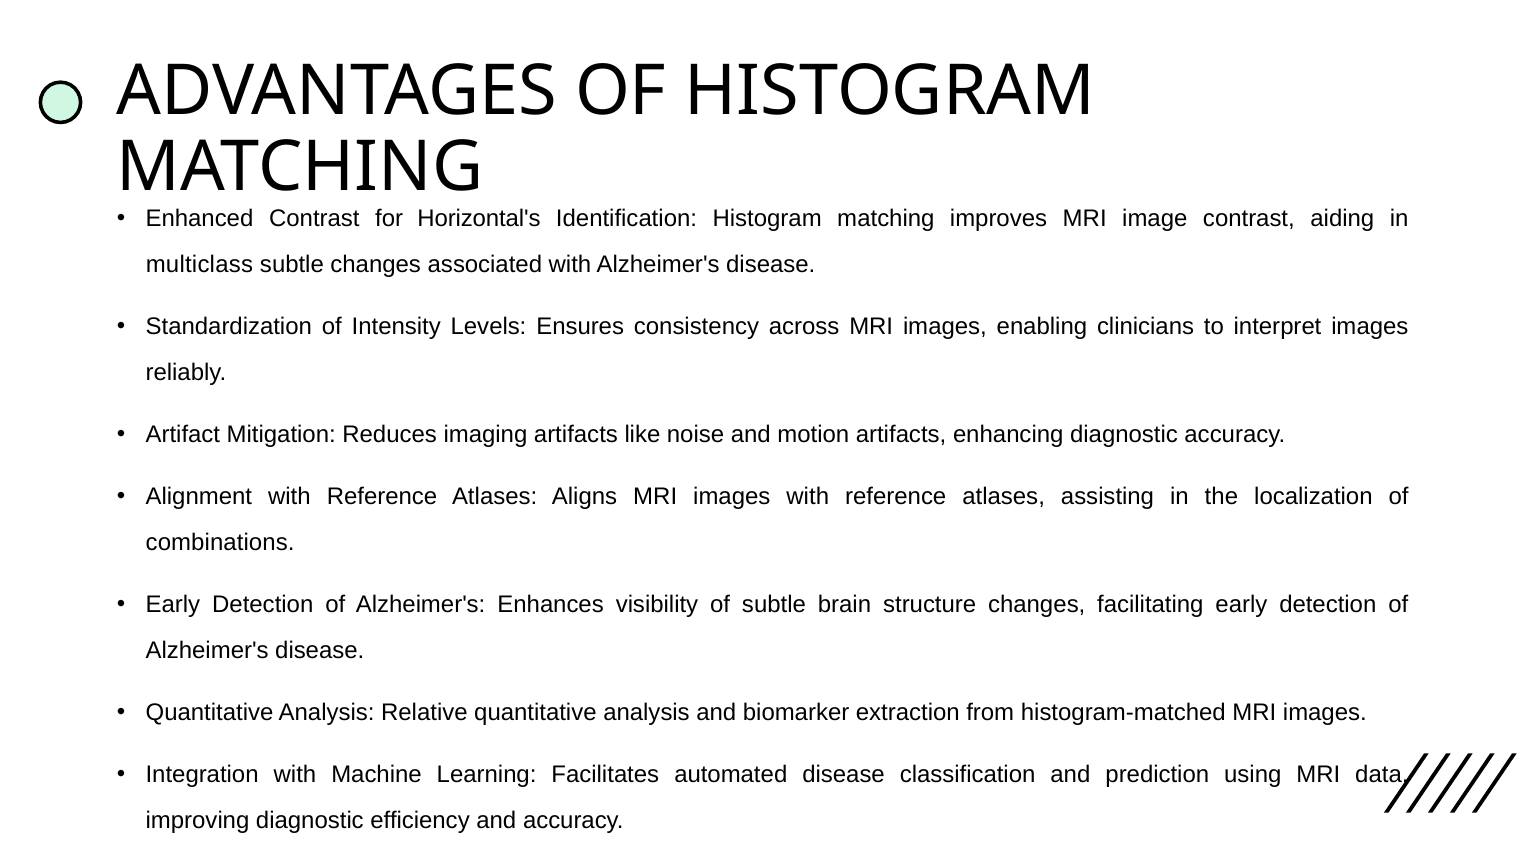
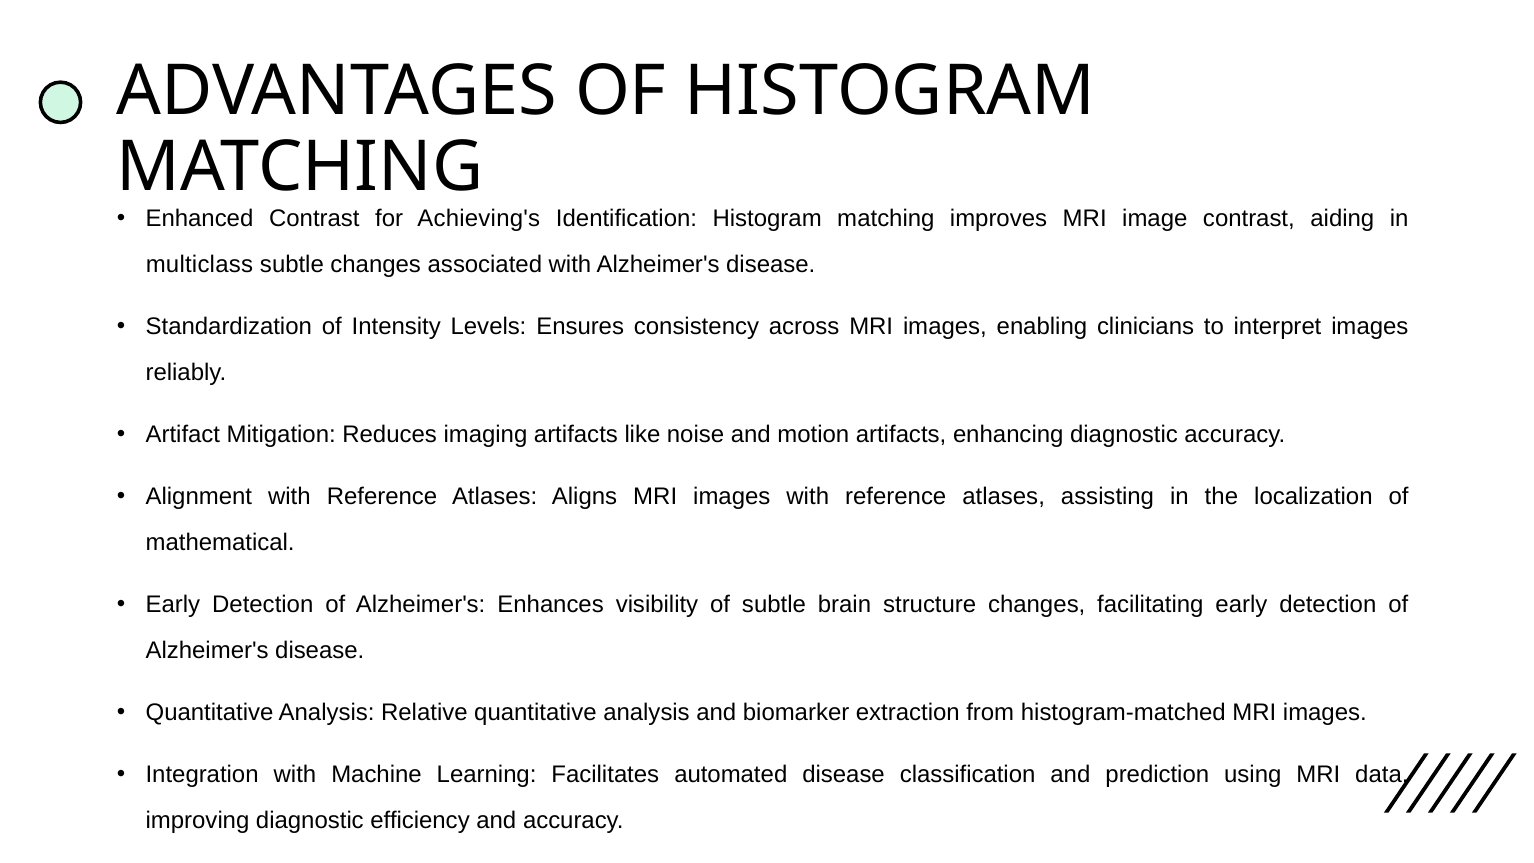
Horizontal's: Horizontal's -> Achieving's (479, 218)
combinations: combinations -> mathematical (220, 543)
